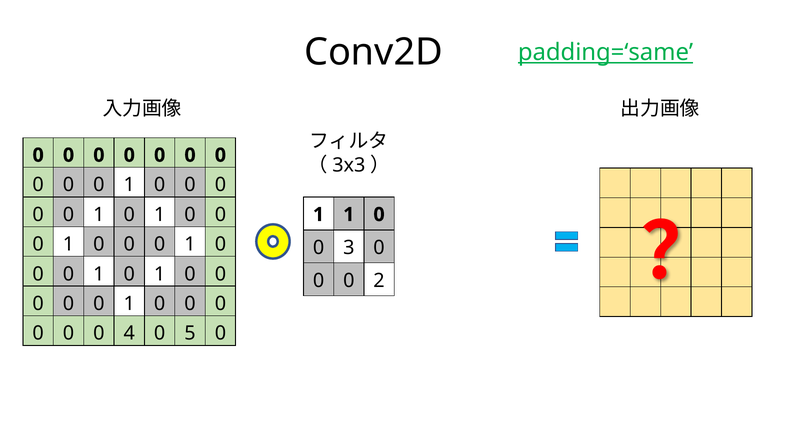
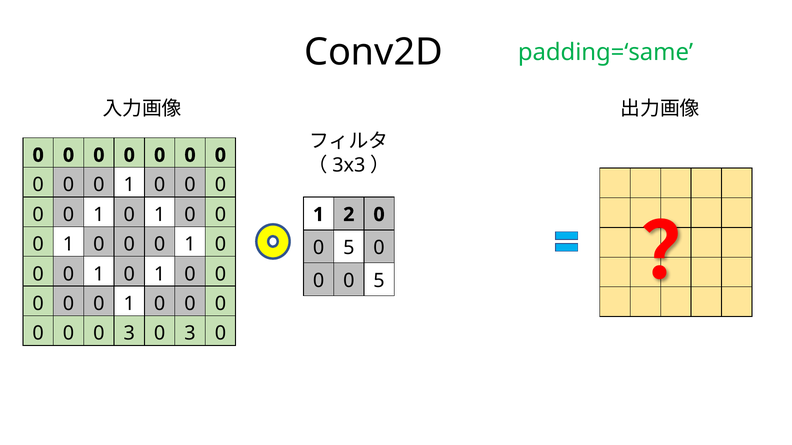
padding=‘same underline: present -> none (606, 52)
1 1: 1 -> 2 (349, 215)
3: 3 -> 5 (349, 248)
2: 2 -> 5 (379, 281)
0 0 4: 4 -> 3 (129, 334)
5: 5 -> 3 (190, 334)
